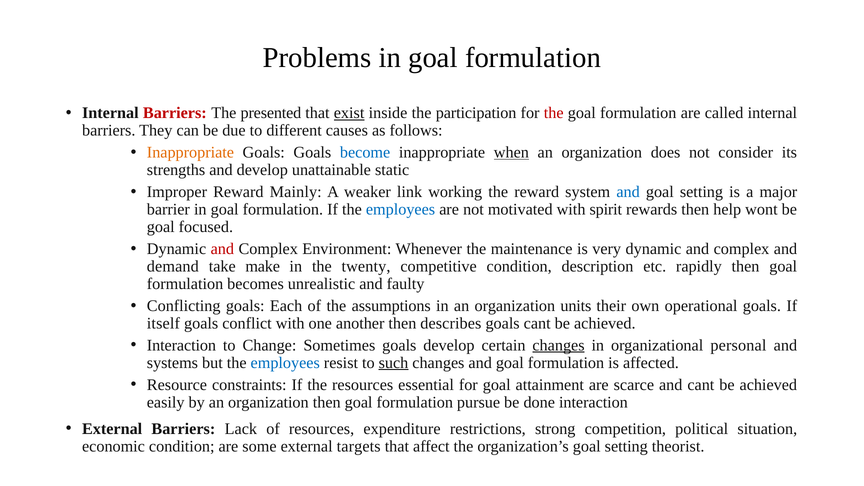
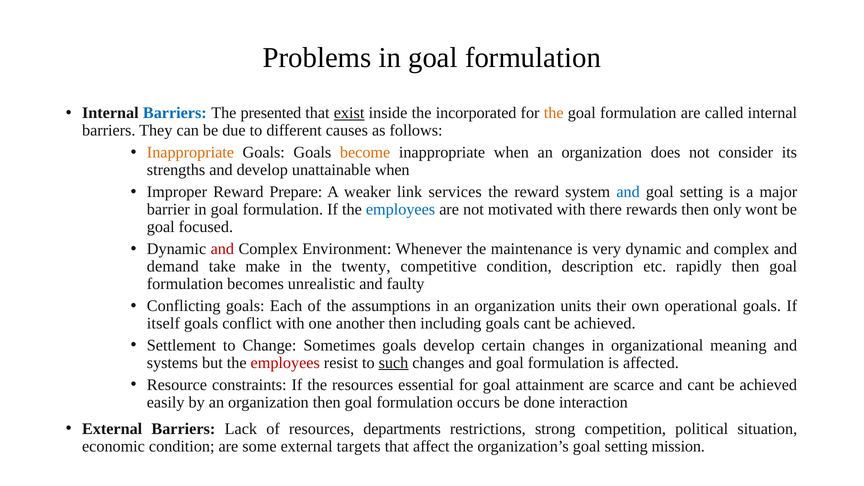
Barriers colour: red -> blue (175, 113)
participation: participation -> incorporated (476, 113)
the colour: red -> orange (554, 113)
become colour: blue -> orange (365, 152)
when underline: present -> none (511, 152)
unattainable static: static -> when (392, 170)
Mainly: Mainly -> Prepare (296, 192)
working: working -> services (455, 192)
spirit: spirit -> there (606, 209)
help: help -> only (727, 209)
describes: describes -> including (451, 323)
Interaction: Interaction -> Settlement (181, 345)
changes underline: present -> none (559, 345)
personal: personal -> meaning (738, 345)
employees colour: blue -> red (285, 363)
pursue: pursue -> occurs (478, 402)
expenditure: expenditure -> departments (402, 429)
theorist: theorist -> mission (678, 446)
